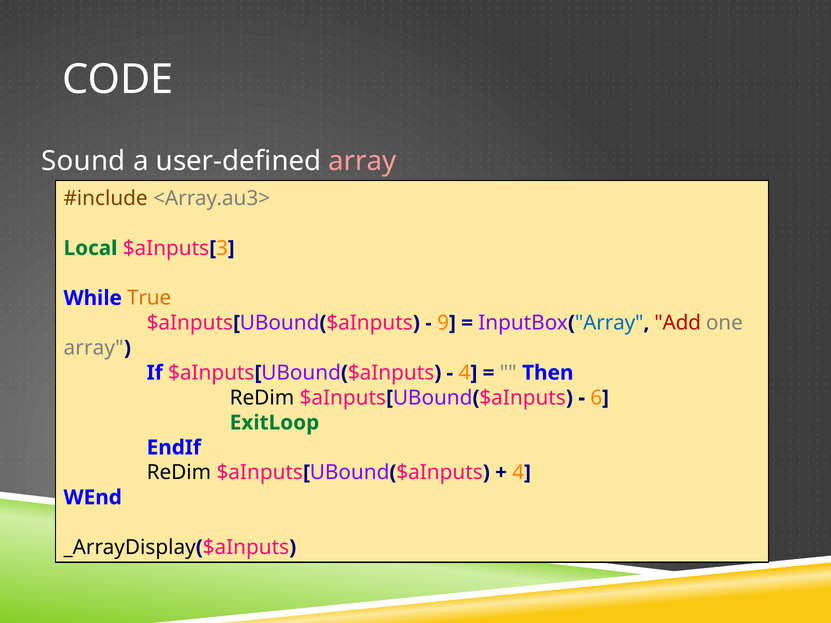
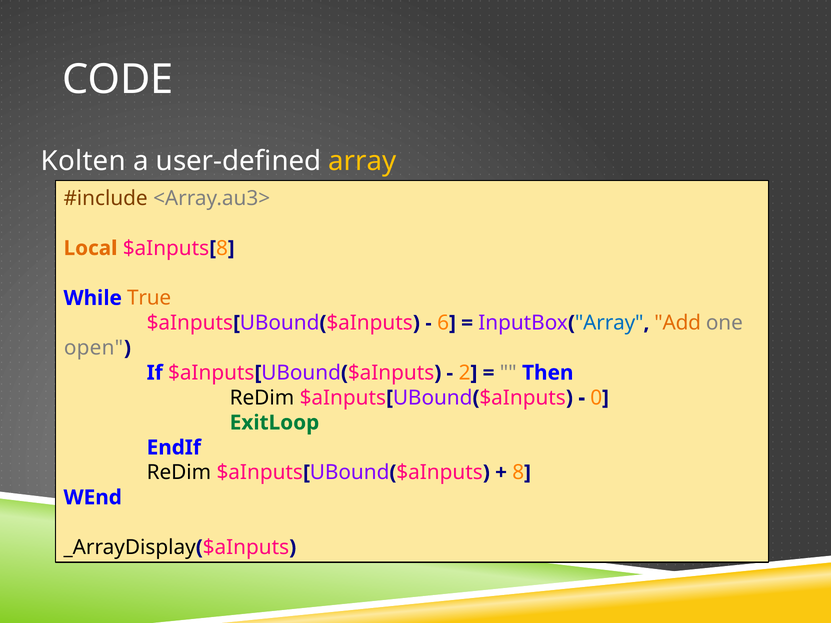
Sound: Sound -> Kolten (83, 161)
array colour: pink -> yellow (362, 161)
Local colour: green -> orange (90, 248)
3: 3 -> 8 (222, 248)
9: 9 -> 6 (443, 323)
Add colour: red -> orange (678, 323)
array: array -> open (94, 348)
4: 4 -> 2 (465, 373)
6: 6 -> 0 (596, 398)
4: 4 -> 8 (518, 473)
